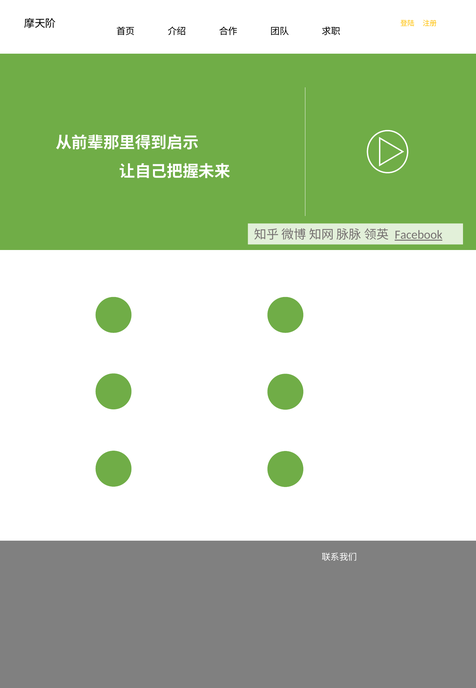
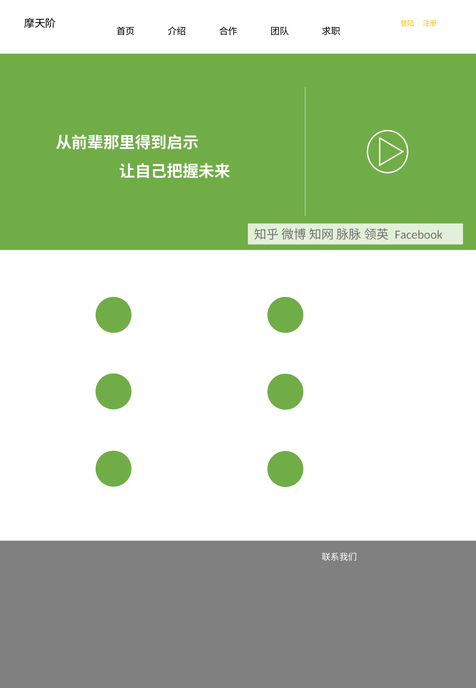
Facebook underline: present -> none (419, 235)
